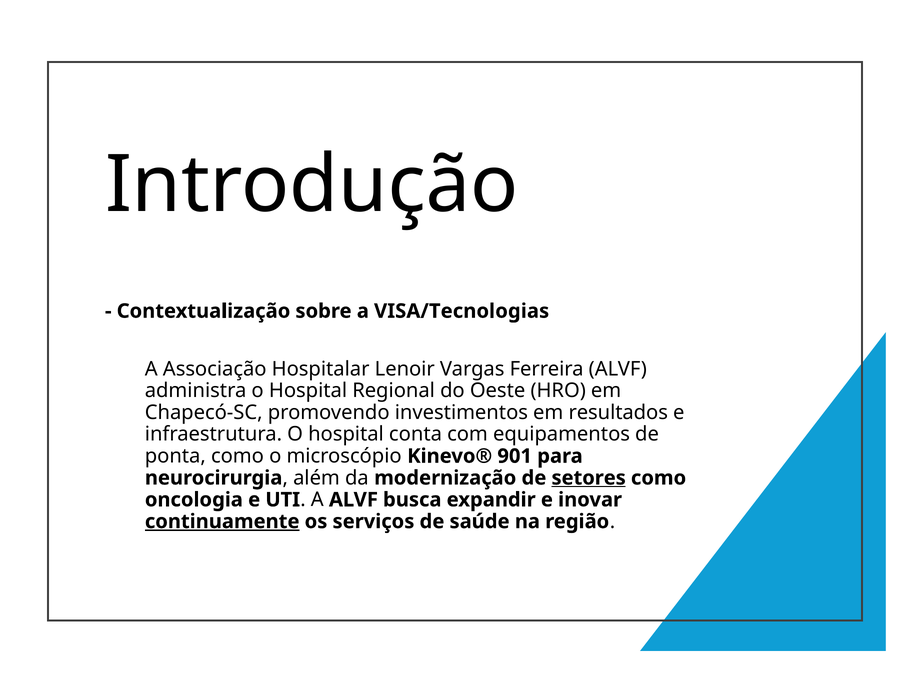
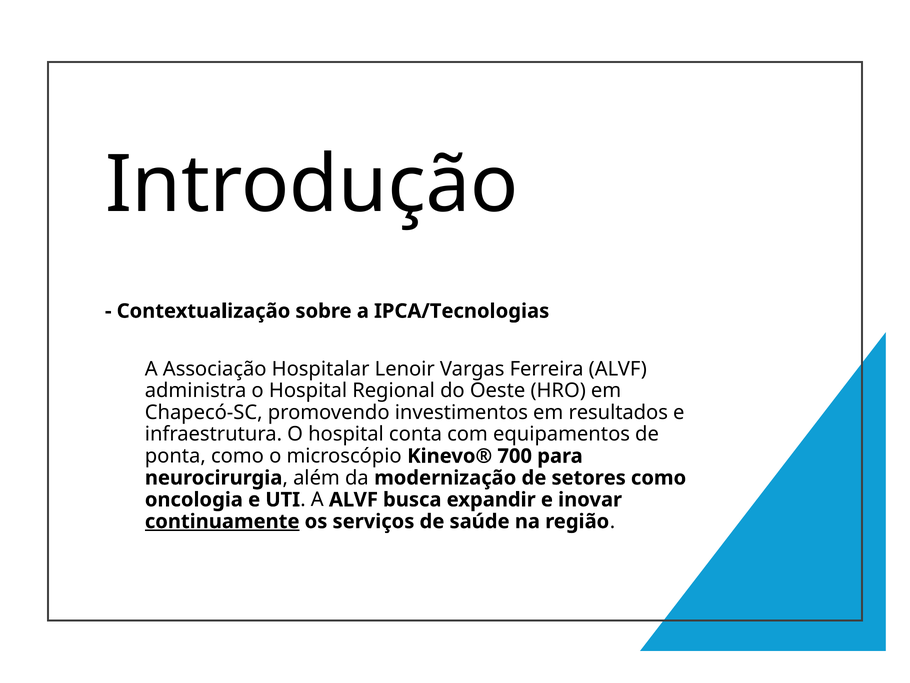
VISA/Tecnologias: VISA/Tecnologias -> IPCA/Tecnologias (462, 311)
901: 901 -> 700 (515, 456)
setores underline: present -> none (589, 478)
